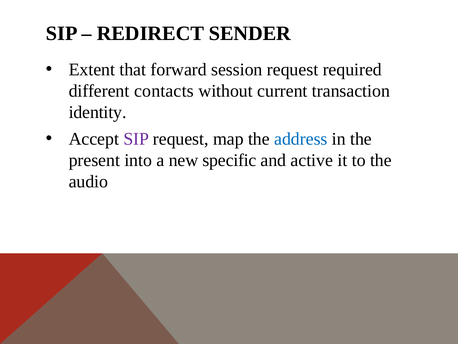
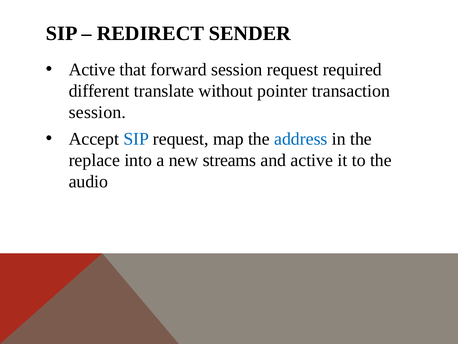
Extent: Extent -> Active (92, 69)
contacts: contacts -> translate (164, 91)
current: current -> pointer (282, 91)
identity: identity -> session (97, 112)
SIP colour: purple -> blue (136, 139)
present: present -> replace (94, 160)
specific: specific -> streams (230, 160)
